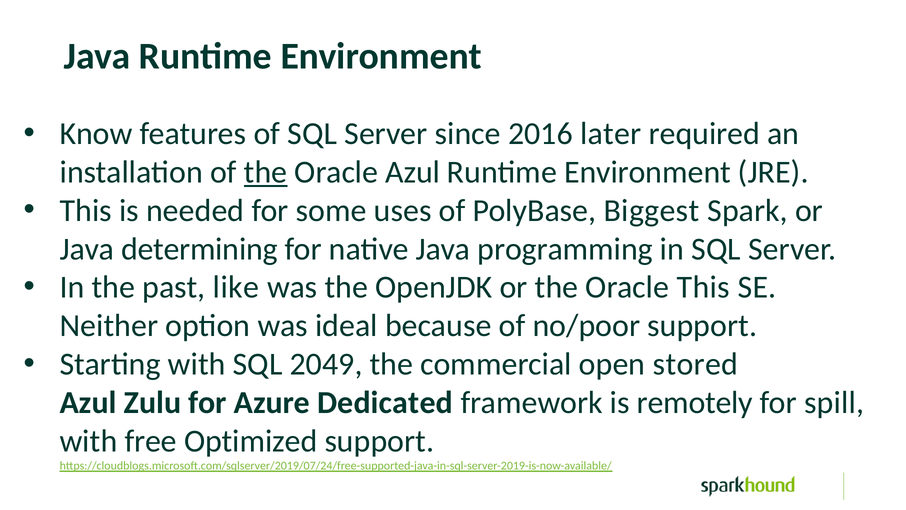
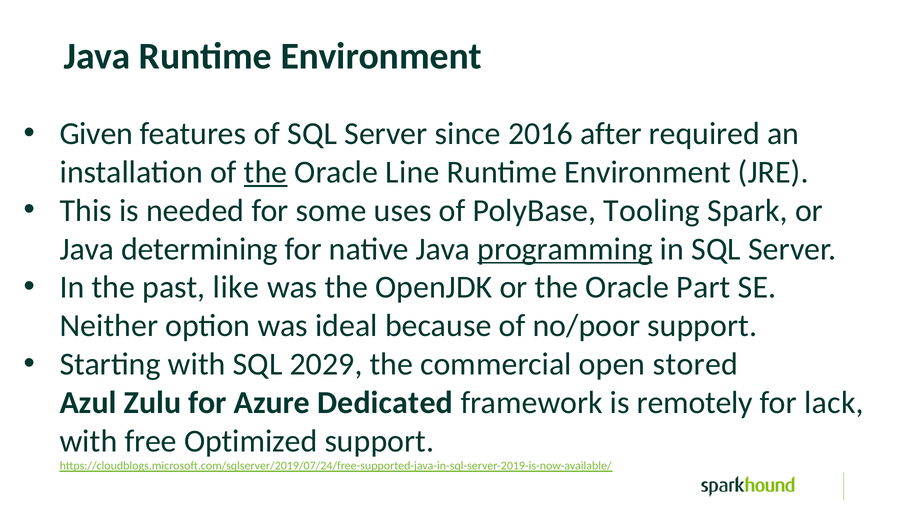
Know: Know -> Given (96, 134)
later: later -> after (611, 134)
Oracle Azul: Azul -> Line (413, 172)
Biggest: Biggest -> Tooling (652, 210)
programming underline: none -> present (565, 249)
Oracle This: This -> Part (703, 287)
2049: 2049 -> 2029 (326, 364)
spill: spill -> lack (834, 402)
